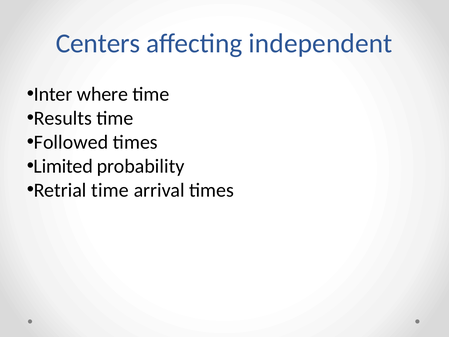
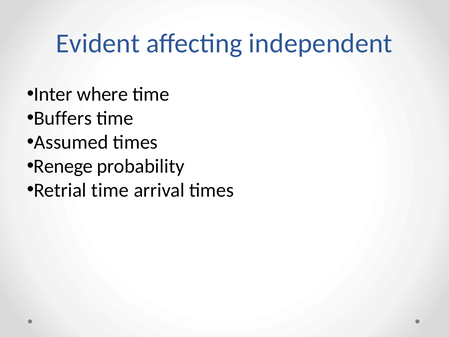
Centers: Centers -> Evident (98, 43)
Results: Results -> Buffers (63, 118)
Followed: Followed -> Assumed (71, 142)
Limited: Limited -> Renege (63, 166)
